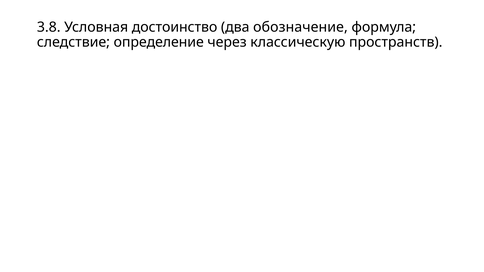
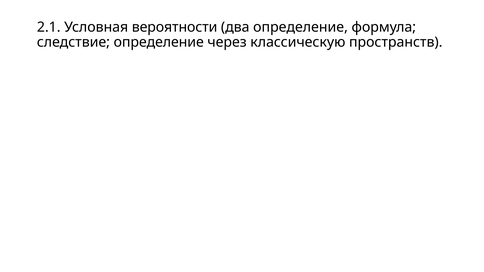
3.8: 3.8 -> 2.1 (49, 27)
достоинство: достоинство -> вероятности (175, 27)
два обозначение: обозначение -> определение (301, 27)
